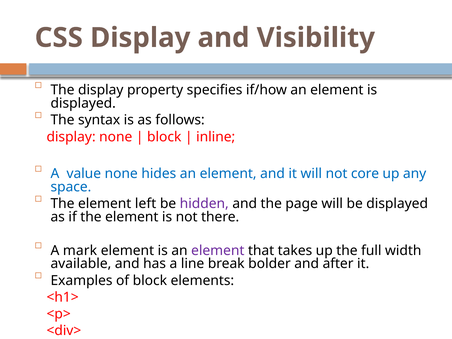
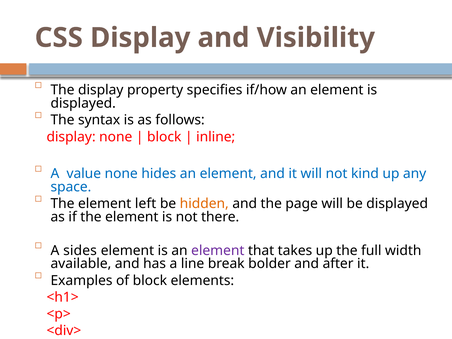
core: core -> kind (365, 174)
hidden colour: purple -> orange (204, 204)
mark: mark -> sides (80, 250)
